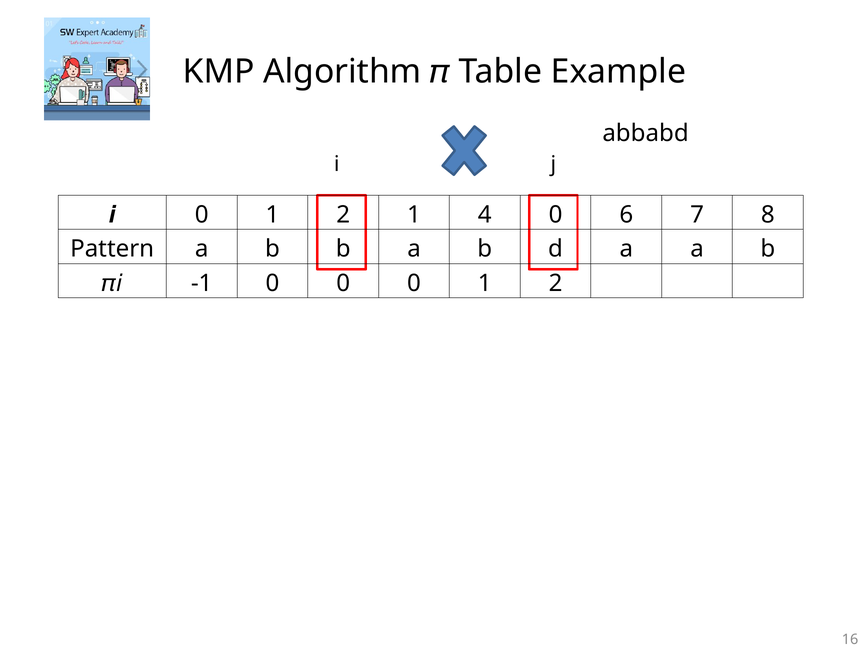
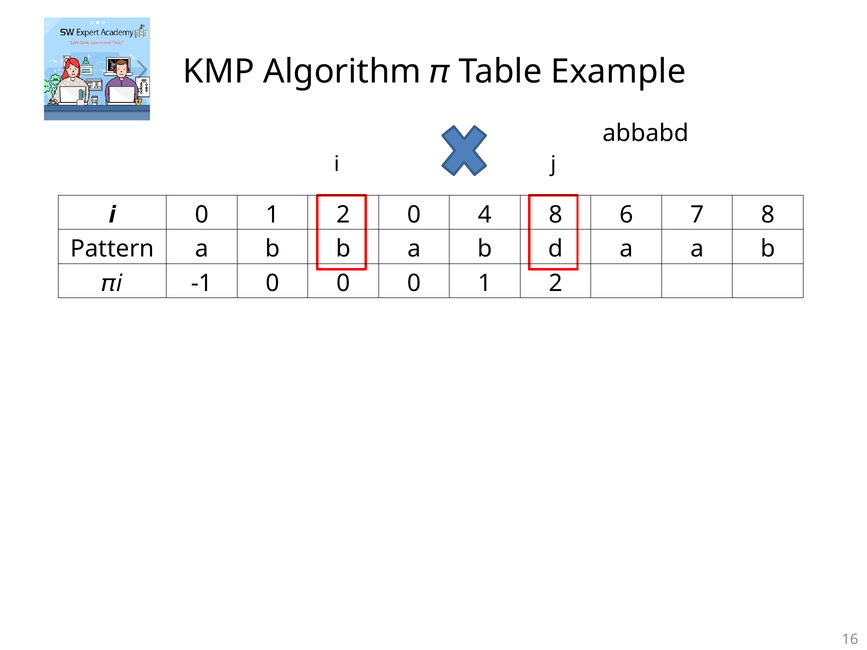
2 1: 1 -> 0 (414, 215)
4 0: 0 -> 8 (556, 215)
